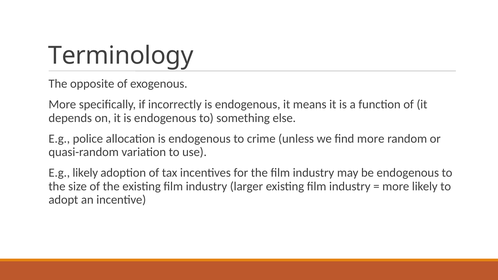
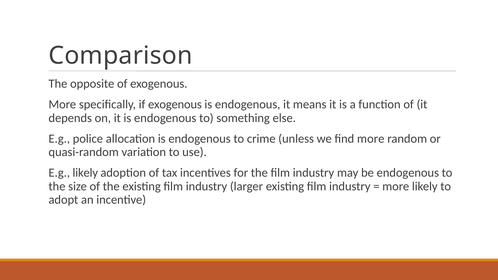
Terminology: Terminology -> Comparison (121, 56)
if incorrectly: incorrectly -> exogenous (175, 105)
